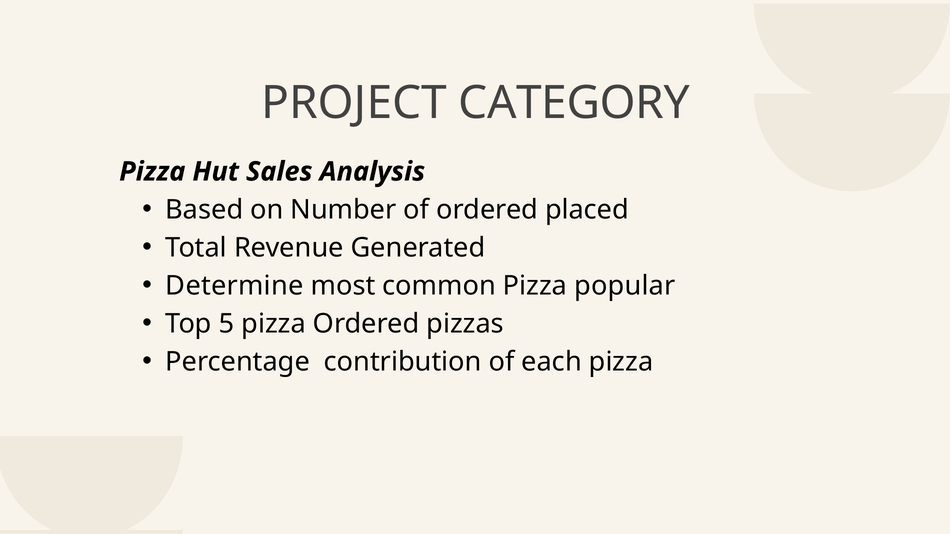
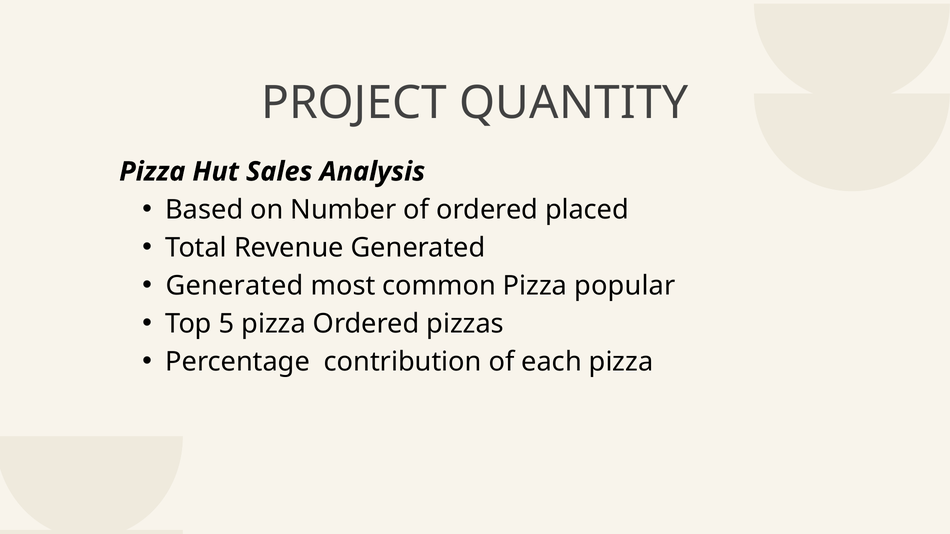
CATEGORY: CATEGORY -> QUANTITY (574, 103)
Determine: Determine -> Generated (234, 286)
